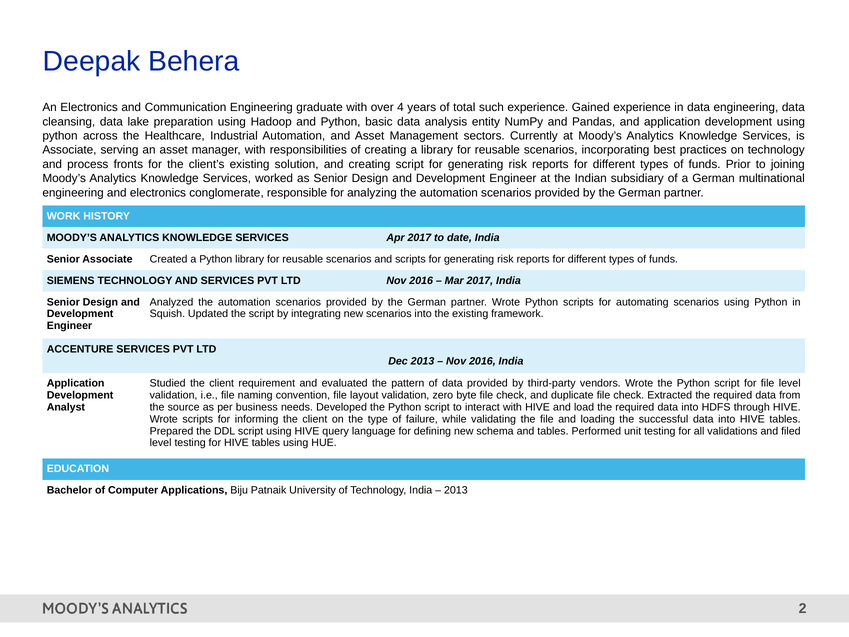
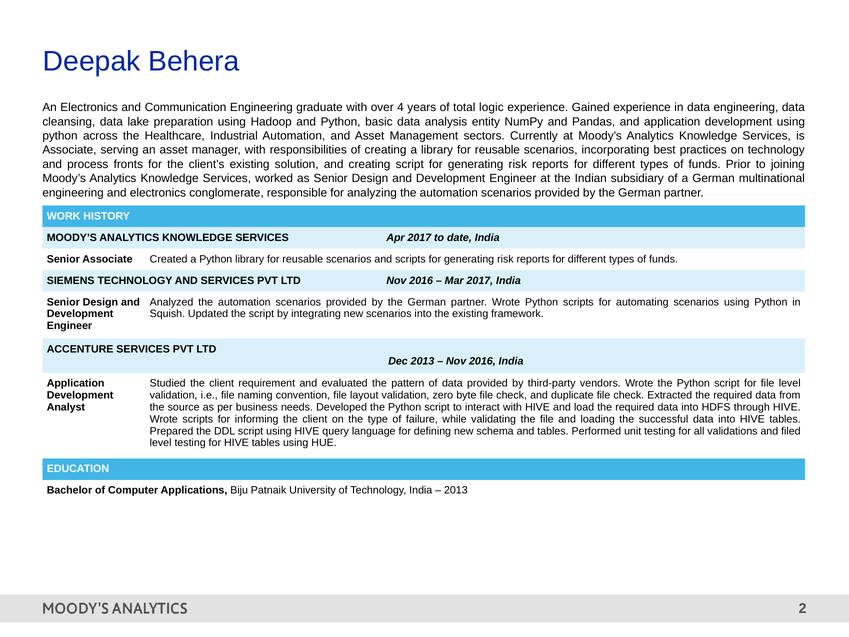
such: such -> logic (491, 108)
